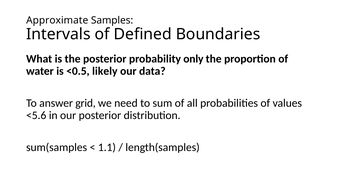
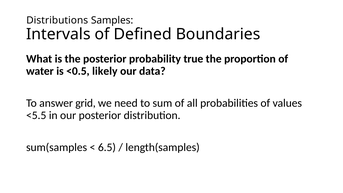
Approximate: Approximate -> Distributions (57, 20)
only: only -> true (193, 59)
<5.6: <5.6 -> <5.5 (36, 115)
1.1: 1.1 -> 6.5 (107, 147)
